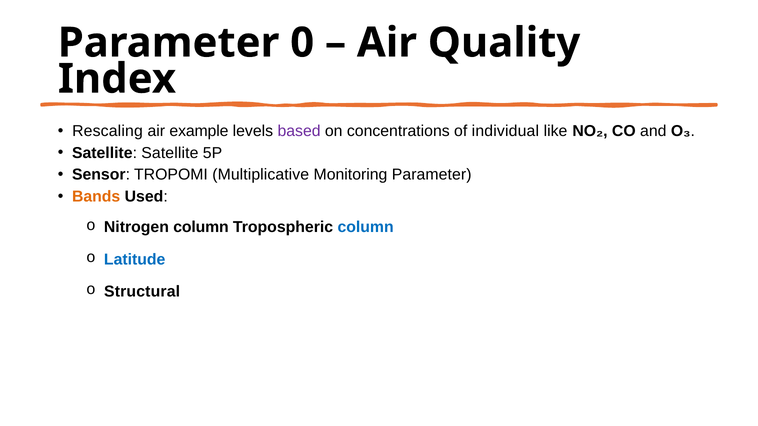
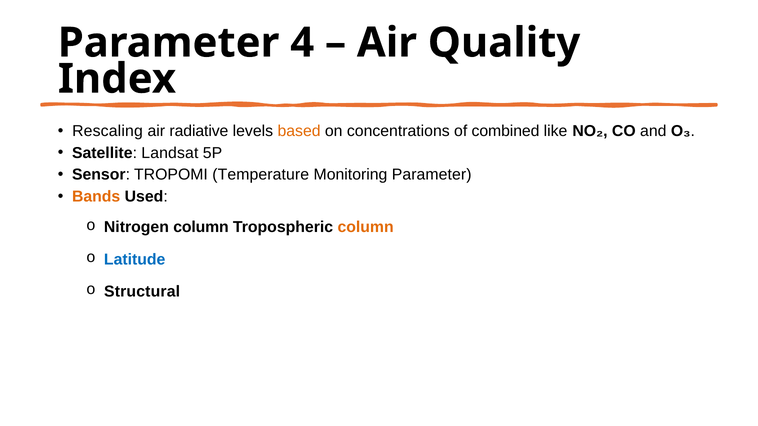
0: 0 -> 4 (302, 43)
example: example -> radiative (199, 131)
based colour: purple -> orange (299, 131)
individual: individual -> combined (506, 131)
Satellite Satellite: Satellite -> Landsat (170, 153)
Multiplicative: Multiplicative -> Temperature (261, 175)
column colour: blue -> orange (366, 227)
